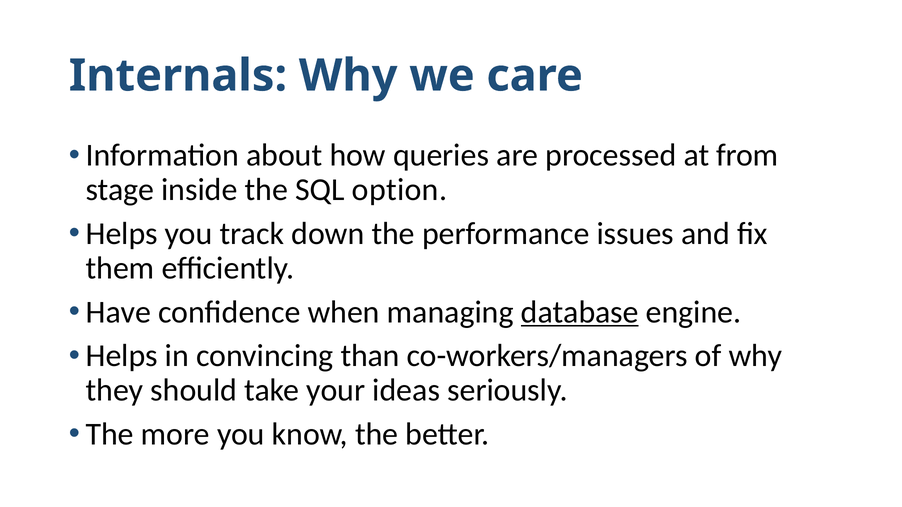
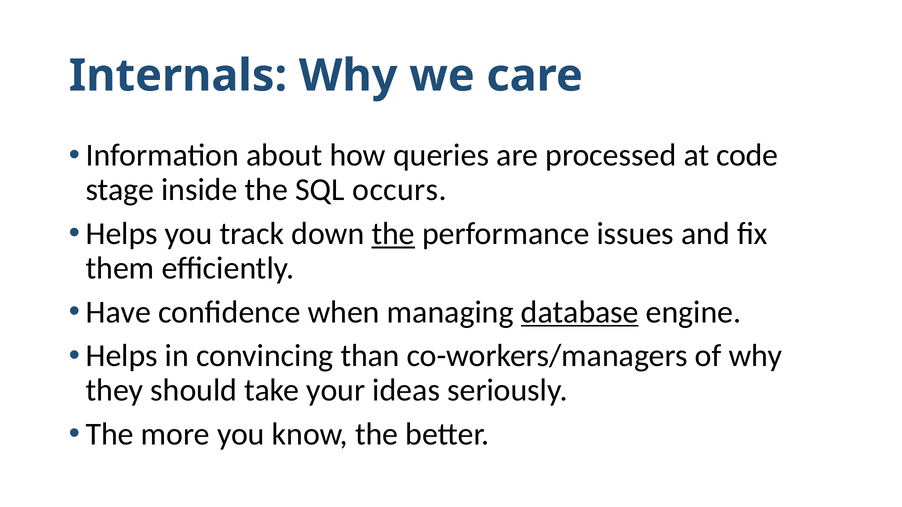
from: from -> code (747, 155)
option: option -> occurs (400, 190)
the underline: none -> present (393, 234)
